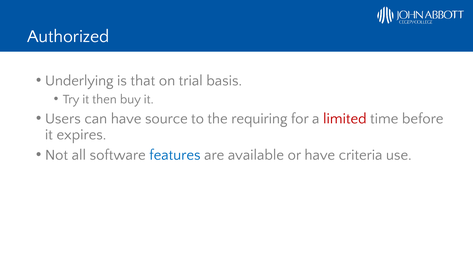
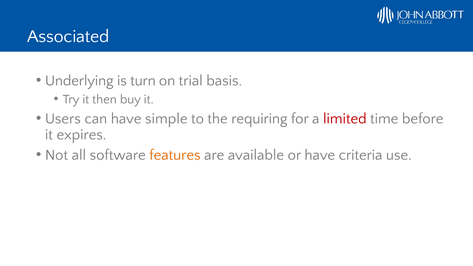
Authorized: Authorized -> Associated (68, 36)
that: that -> turn (143, 80)
source: source -> simple (166, 119)
features colour: blue -> orange (175, 155)
